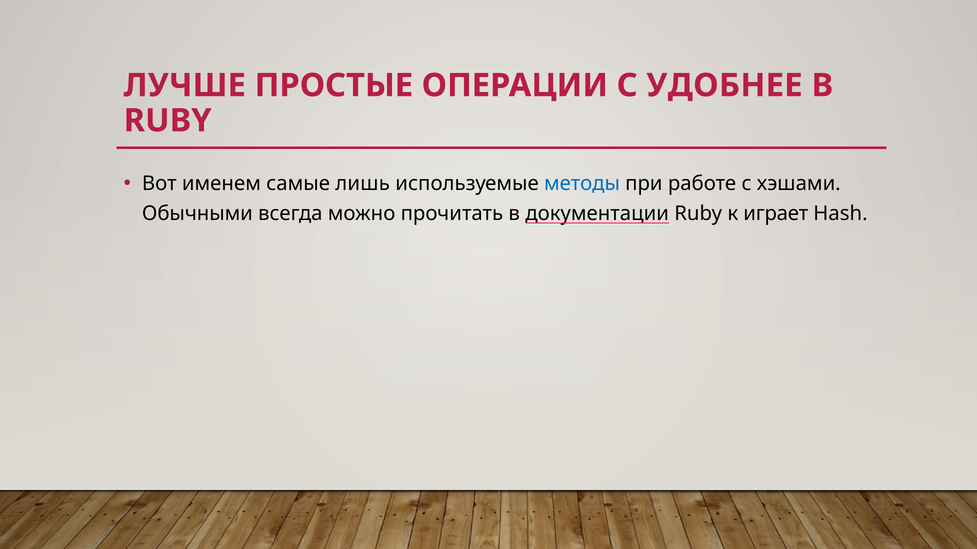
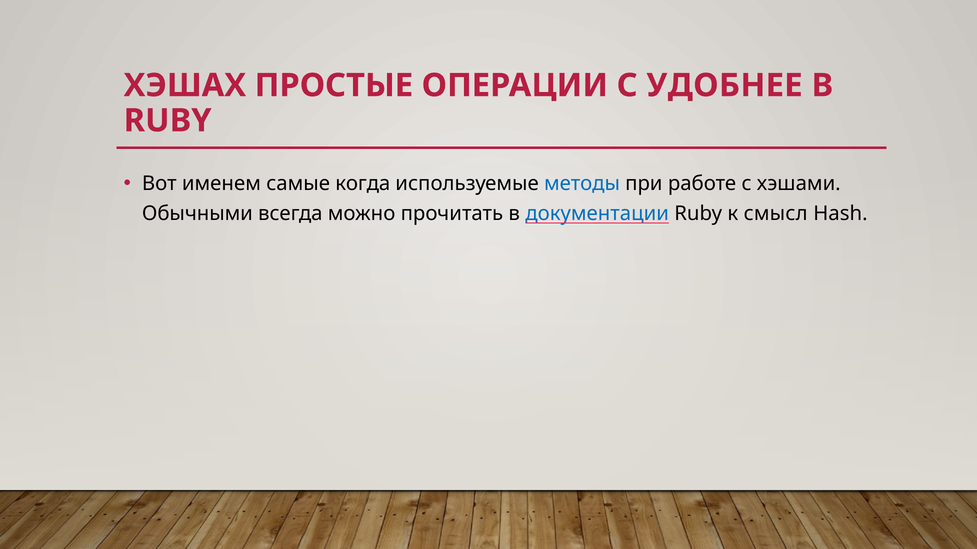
ЛУЧШЕ: ЛУЧШЕ -> ХЭШАХ (185, 86)
лишь: лишь -> когда (363, 184)
документации colour: black -> blue (597, 214)
играет: играет -> смысл (776, 214)
